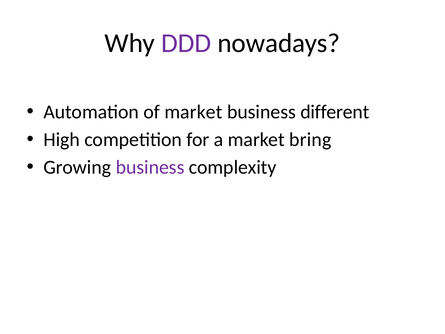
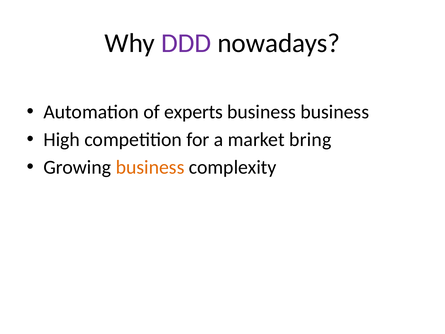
of market: market -> experts (194, 112)
business different: different -> business (335, 112)
business colour: purple -> orange (150, 167)
